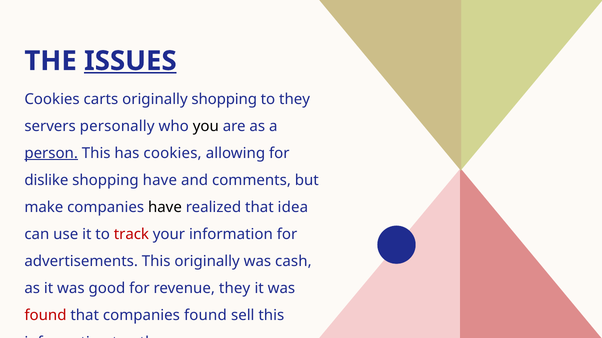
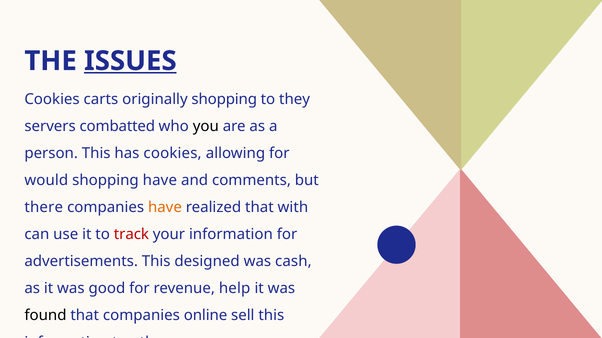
personally: personally -> combatted (117, 126)
person underline: present -> none (51, 153)
dislike: dislike -> would (46, 181)
make: make -> there (44, 208)
have colour: black -> orange (165, 208)
idea: idea -> with (293, 208)
This originally: originally -> designed (207, 262)
revenue they: they -> help (235, 289)
found colour: red -> black (45, 316)
companies found: found -> online (206, 316)
